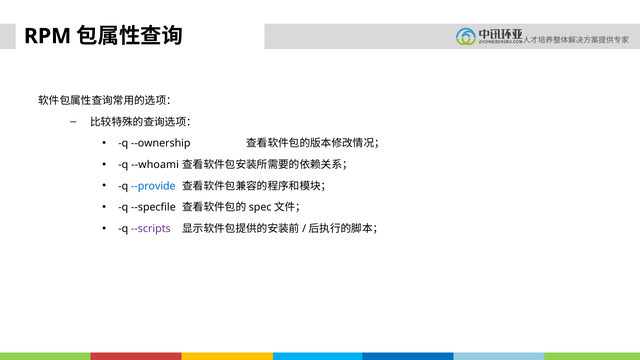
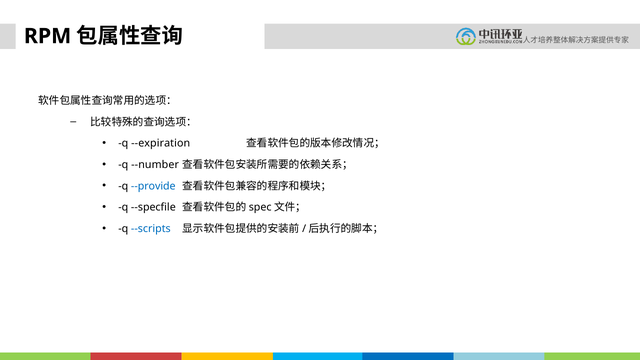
--ownership: --ownership -> --expiration (161, 143)
--whoami: --whoami -> --number (155, 165)
--scripts colour: purple -> blue (151, 229)
